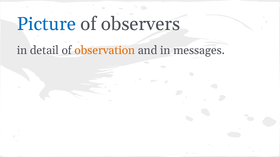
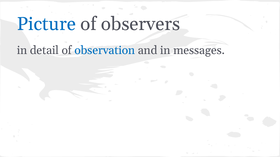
observation colour: orange -> blue (105, 50)
